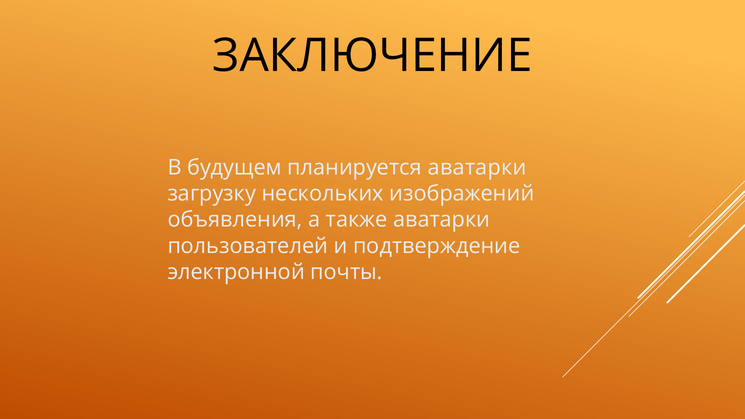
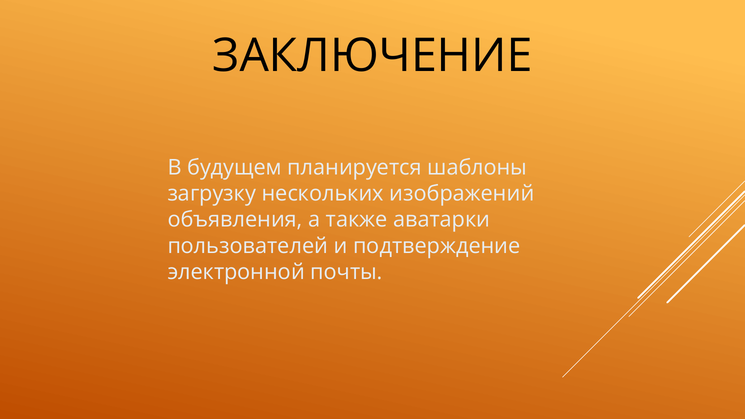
планируется аватарки: аватарки -> шаблоны (477, 168)
